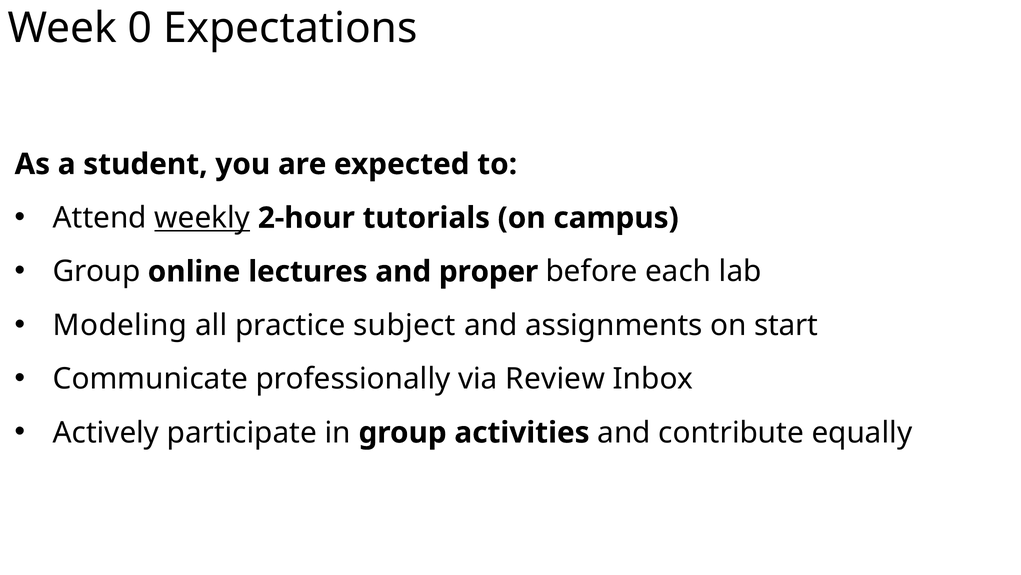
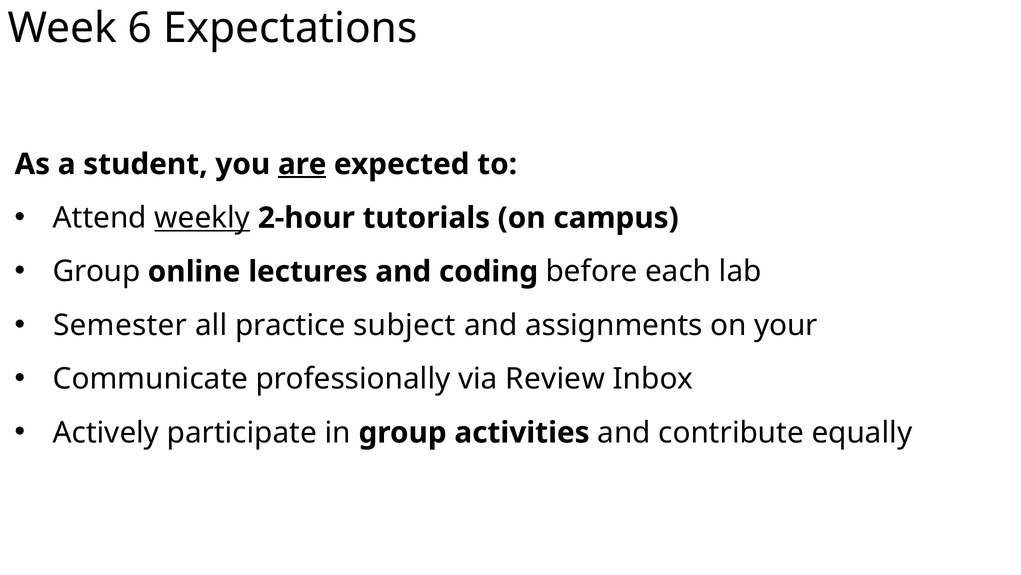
0: 0 -> 6 (140, 28)
are underline: none -> present (302, 164)
proper: proper -> coding (489, 271)
Modeling: Modeling -> Semester (120, 325)
start: start -> your (786, 325)
